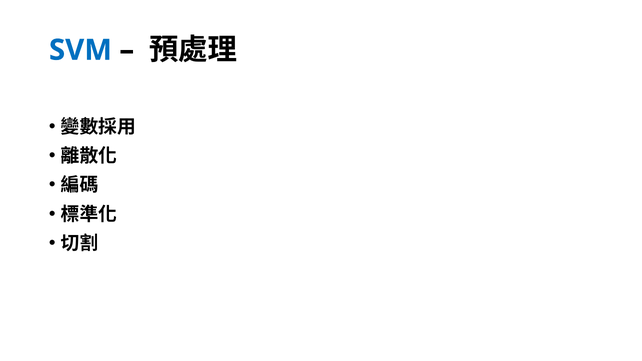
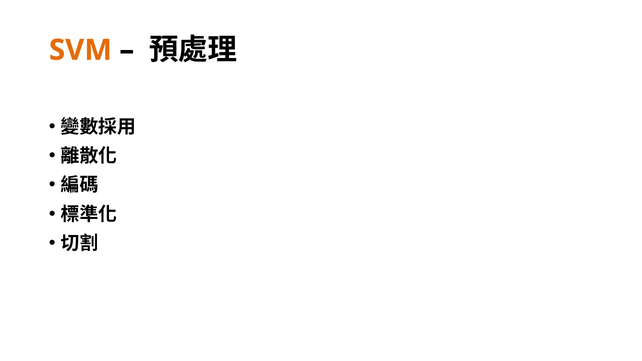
SVM colour: blue -> orange (80, 50)
